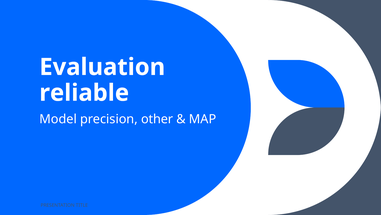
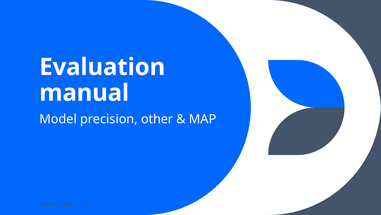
reliable: reliable -> manual (84, 93)
